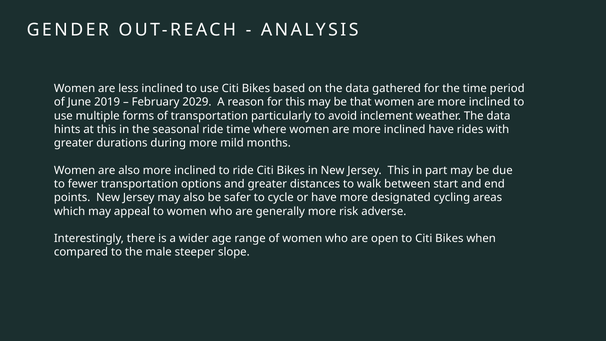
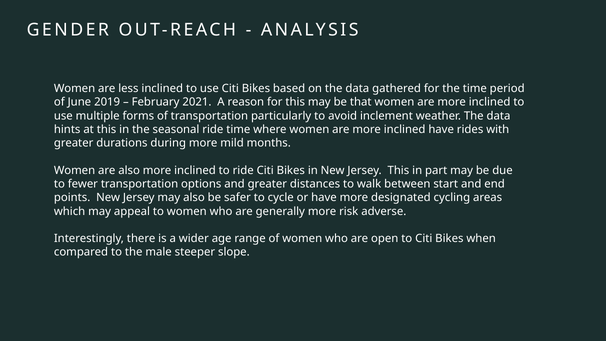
2029: 2029 -> 2021 (197, 102)
